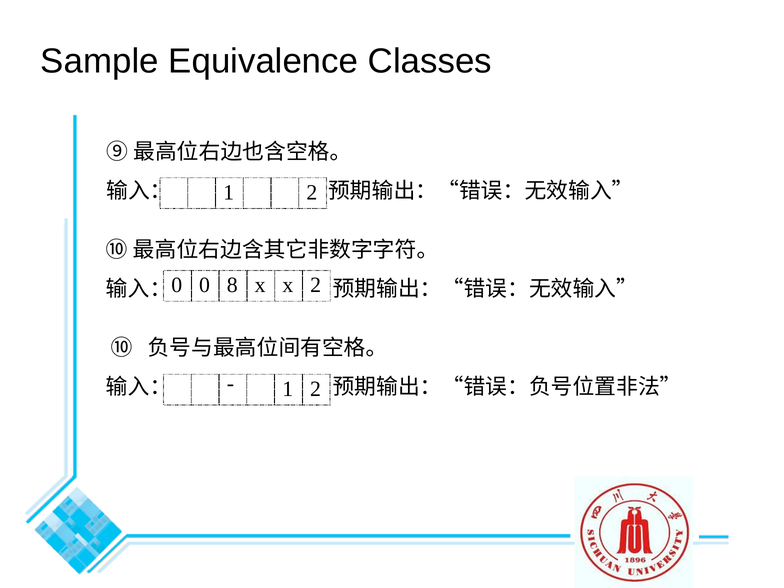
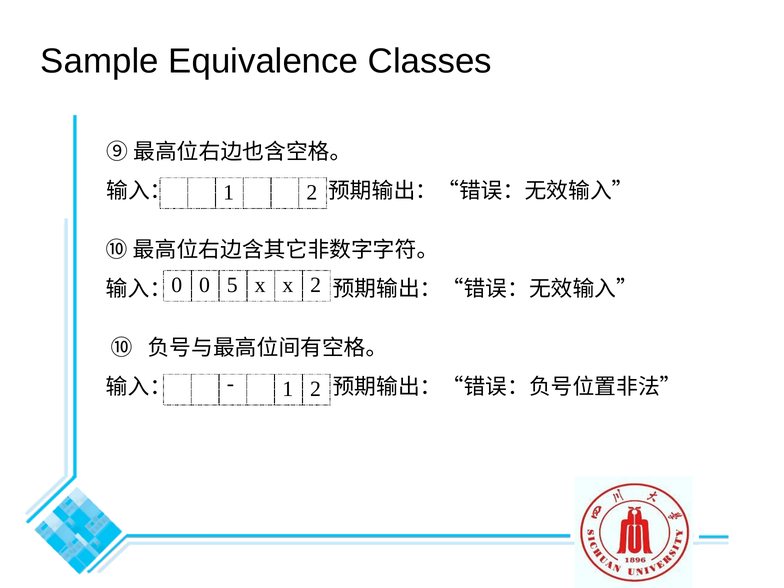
8: 8 -> 5 (232, 285)
